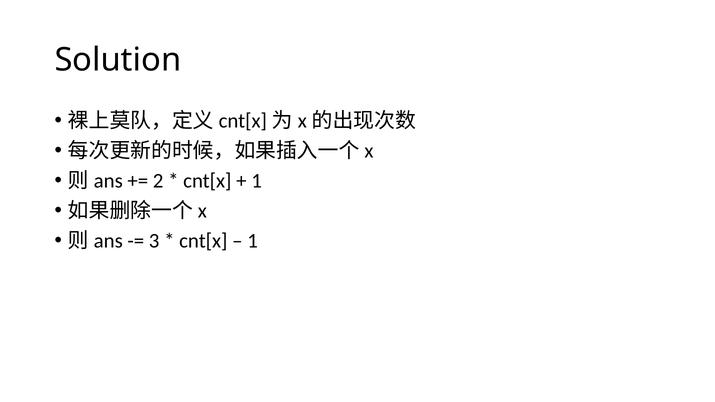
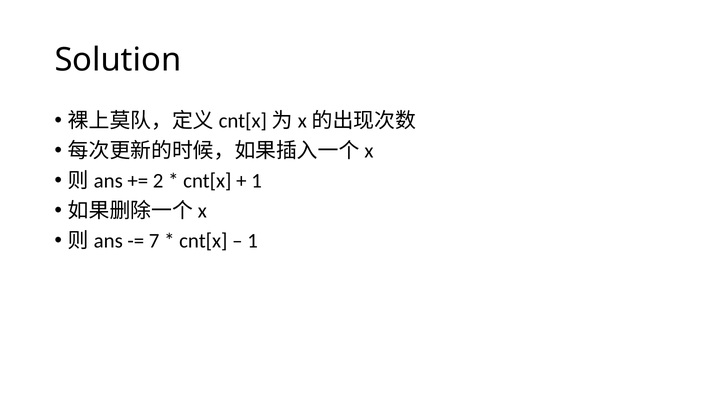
3: 3 -> 7 (154, 241)
